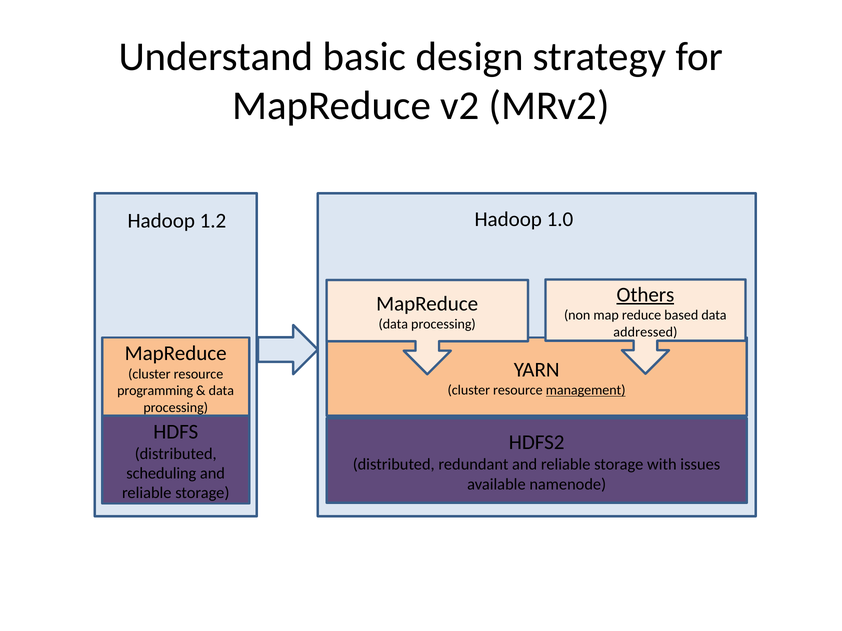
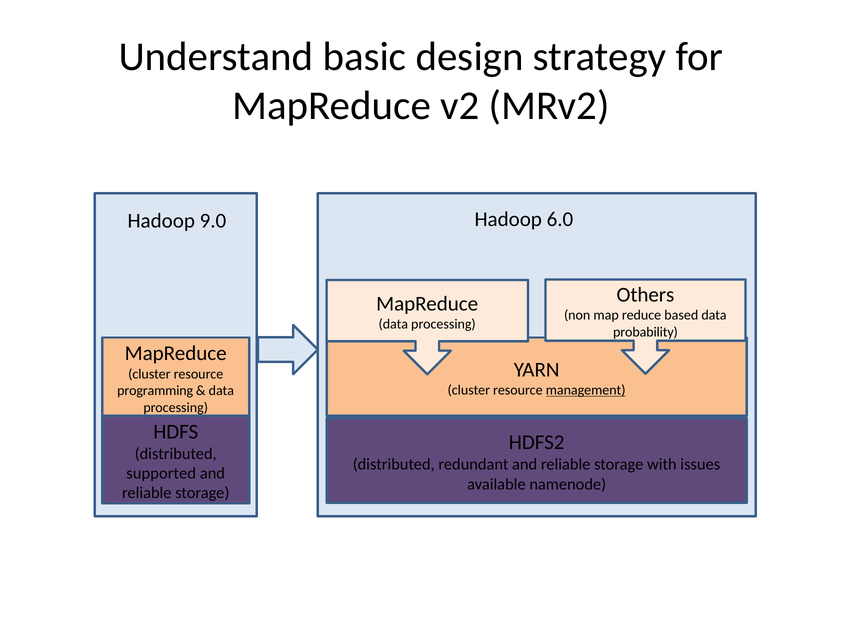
1.0: 1.0 -> 6.0 (560, 220)
1.2: 1.2 -> 9.0 (213, 221)
Others underline: present -> none (645, 295)
addressed: addressed -> probability (645, 332)
scheduling: scheduling -> supported (161, 474)
